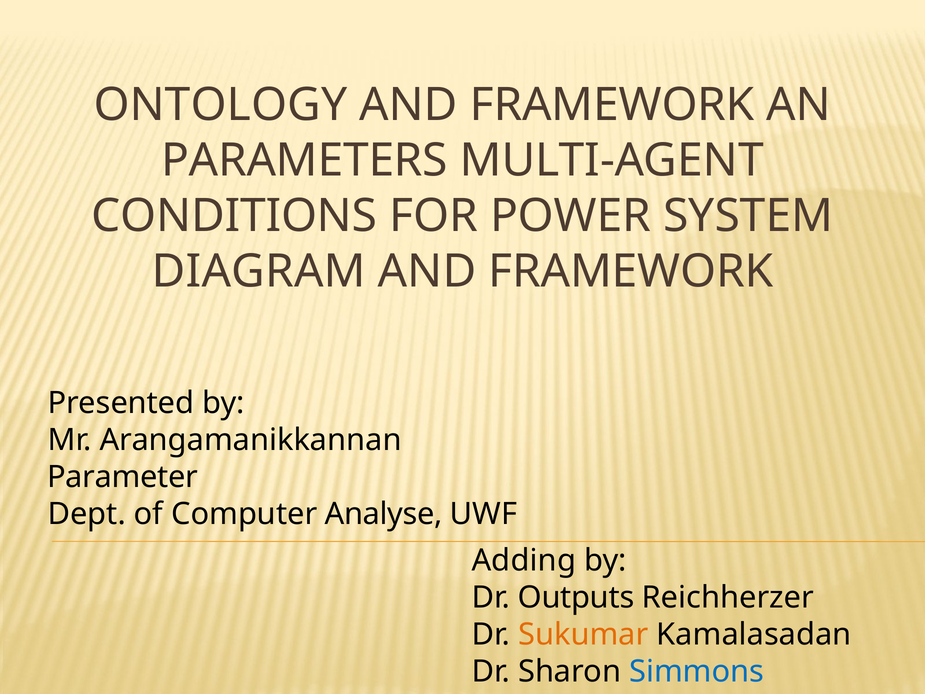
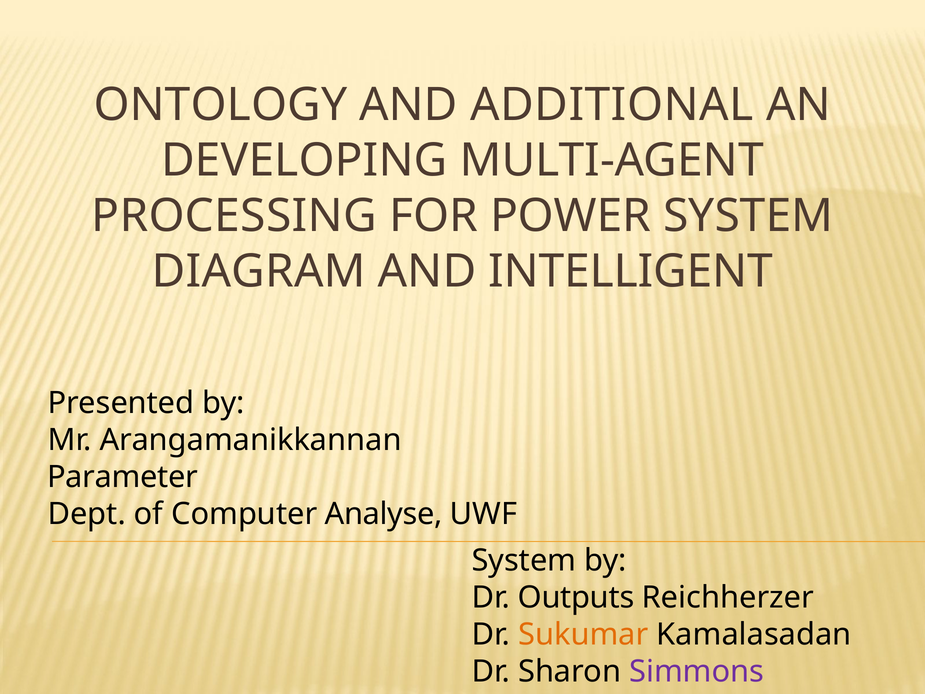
FRAMEWORK: FRAMEWORK -> ADDITIONAL (612, 105)
PARAMETERS: PARAMETERS -> DEVELOPING (304, 160)
CONDITIONS: CONDITIONS -> PROCESSING (234, 216)
FRAMEWORK: FRAMEWORK -> INTELLIGENT (631, 271)
Adding: Adding -> System (524, 560)
Simmons colour: blue -> purple (697, 671)
